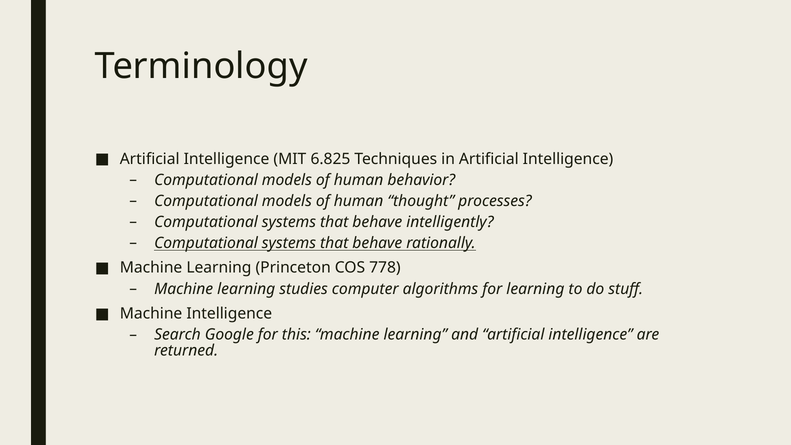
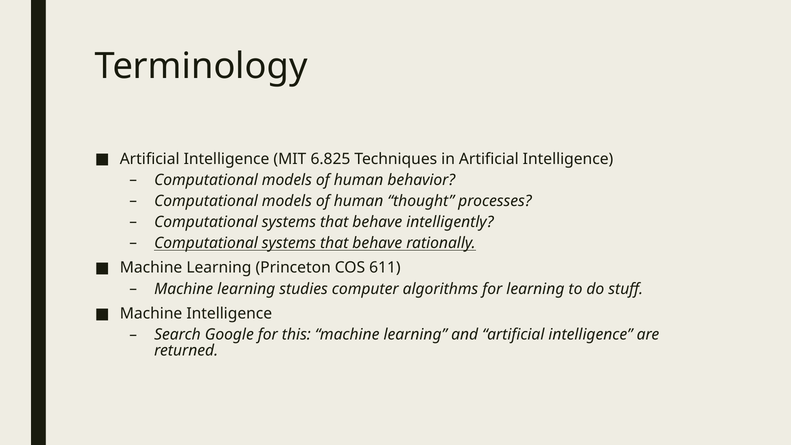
778: 778 -> 611 (385, 268)
